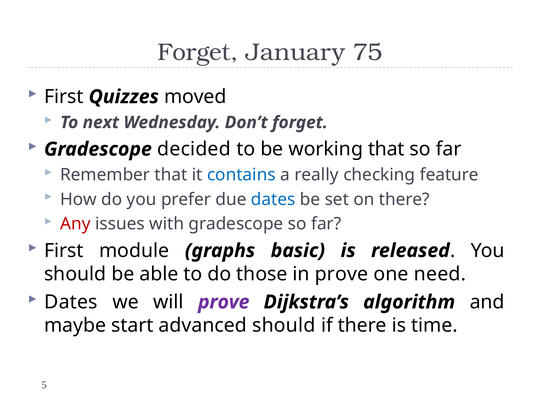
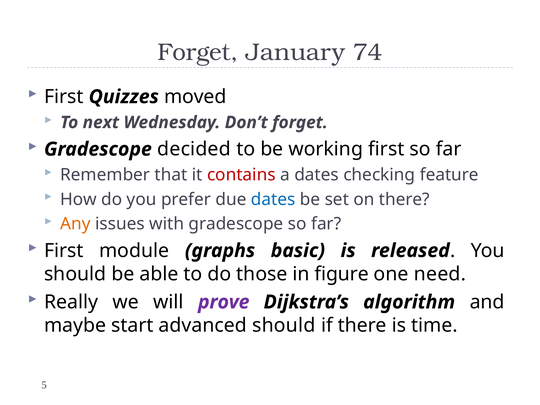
75: 75 -> 74 (368, 52)
working that: that -> first (386, 149)
contains colour: blue -> red (241, 175)
a really: really -> dates (317, 175)
Any colour: red -> orange (75, 224)
in prove: prove -> figure (342, 274)
Dates: Dates -> Really (71, 302)
